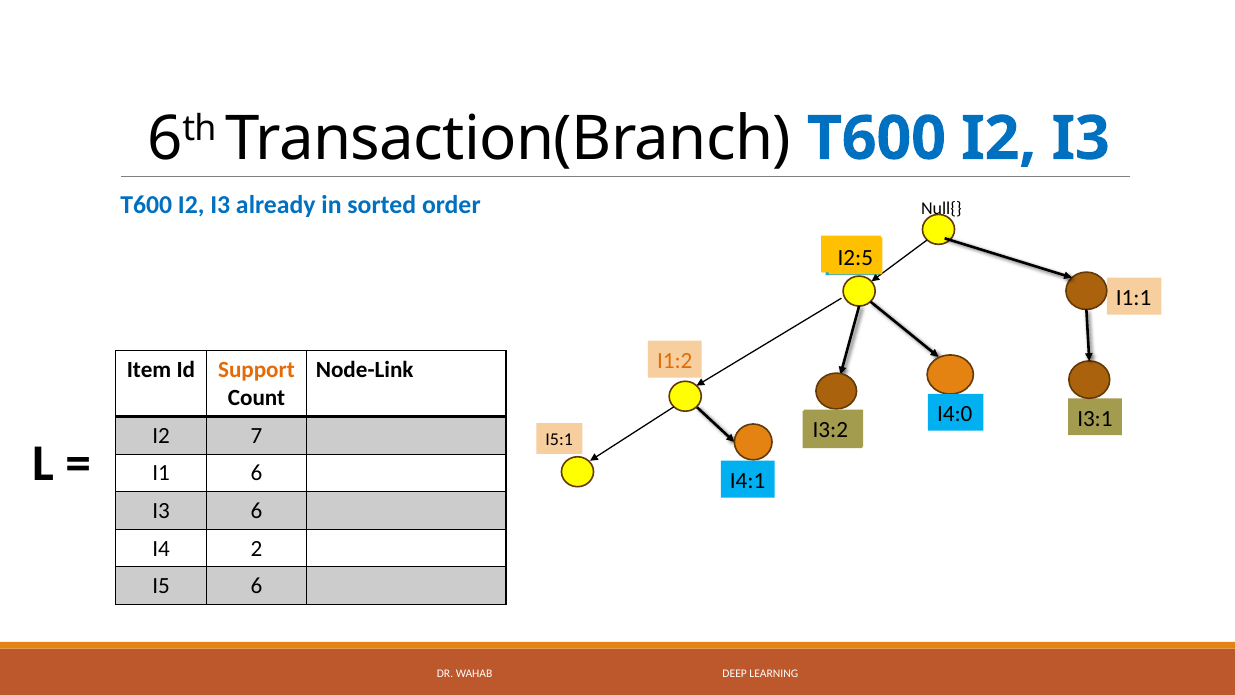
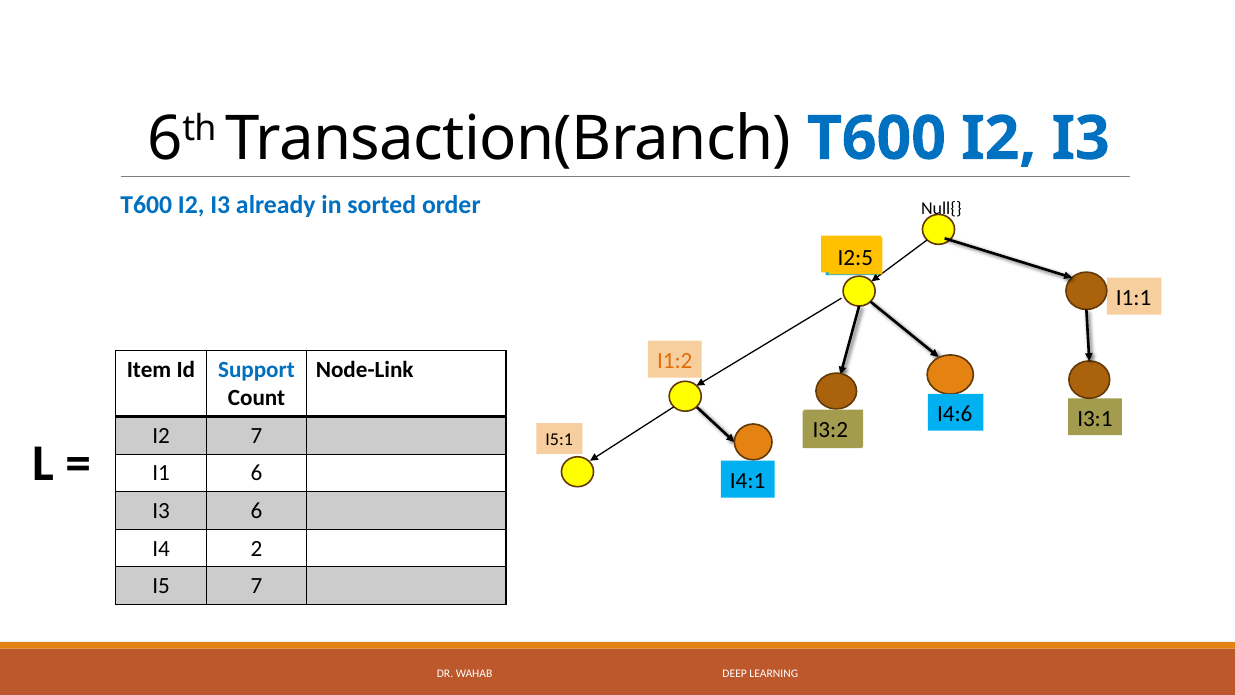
Support colour: orange -> blue (256, 370)
I4:0: I4:0 -> I4:6 (955, 414)
I5 6: 6 -> 7 (257, 586)
